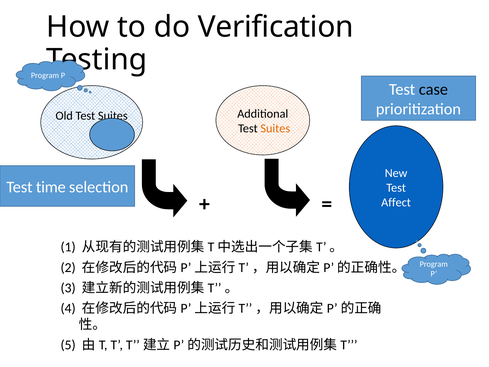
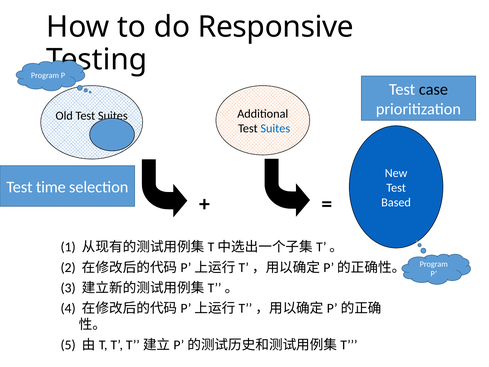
Verification: Verification -> Responsive (276, 27)
Suites colour: orange -> blue (275, 128)
Affect: Affect -> Based (396, 202)
